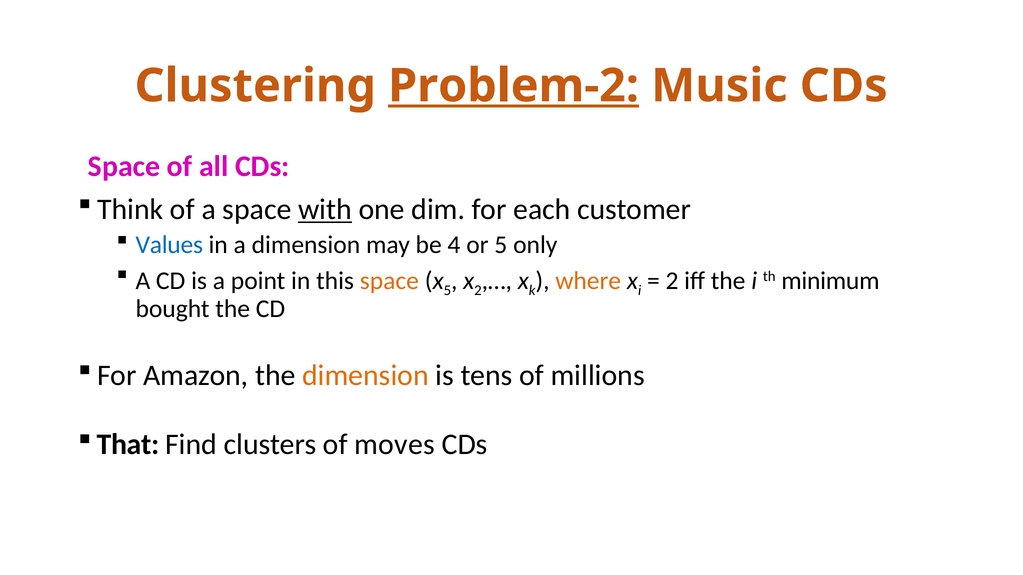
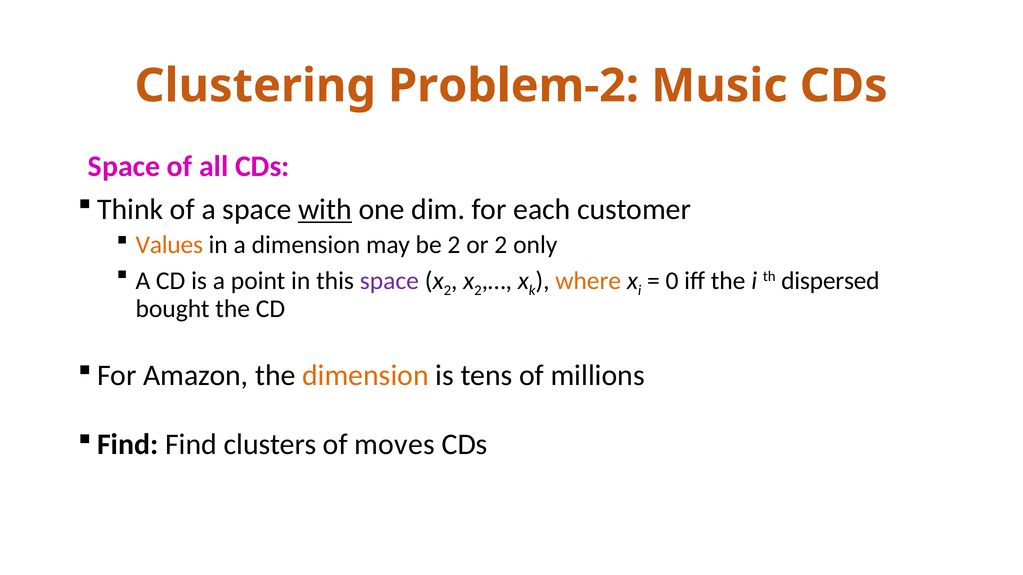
Problem-2 underline: present -> none (514, 86)
Values colour: blue -> orange (169, 245)
be 4: 4 -> 2 (454, 245)
or 5: 5 -> 2 (501, 245)
space colour: orange -> purple (389, 281)
5: 5 -> 2 (447, 291)
2: 2 -> 0 (672, 281)
minimum: minimum -> dispersed (830, 281)
That: That -> Find (128, 445)
